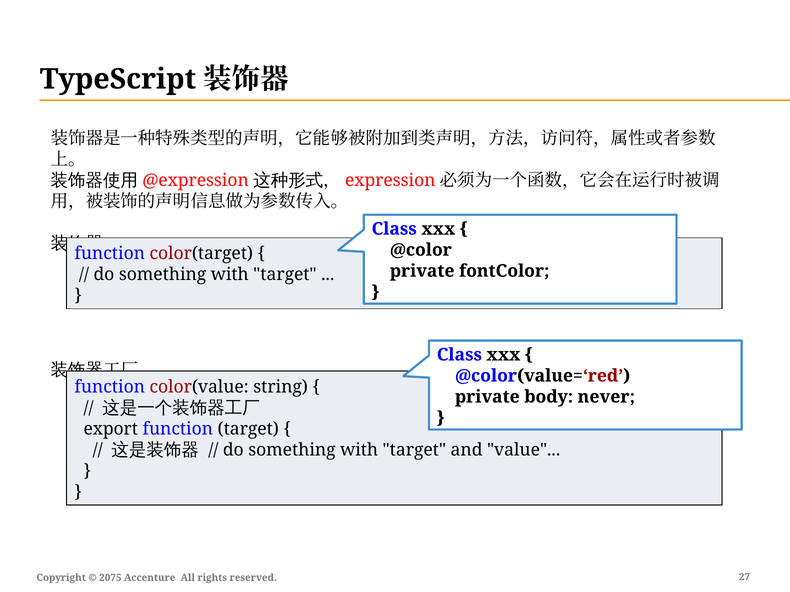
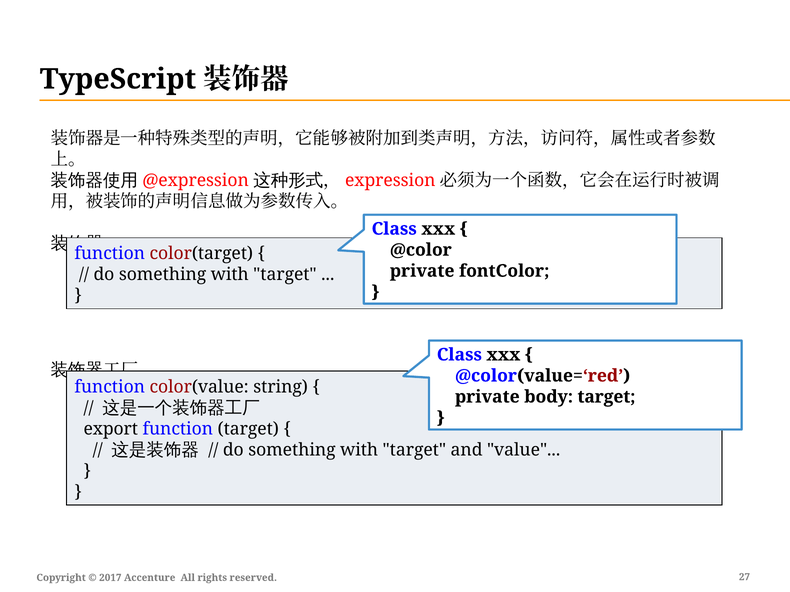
body never: never -> target (606, 397)
2075: 2075 -> 2017 (110, 578)
